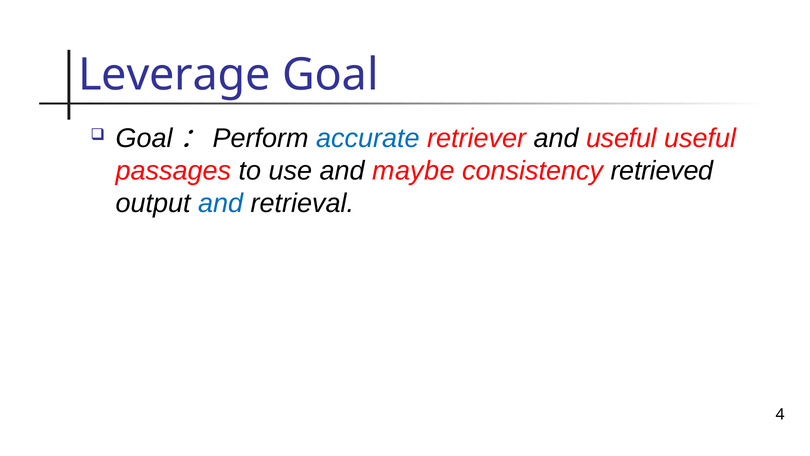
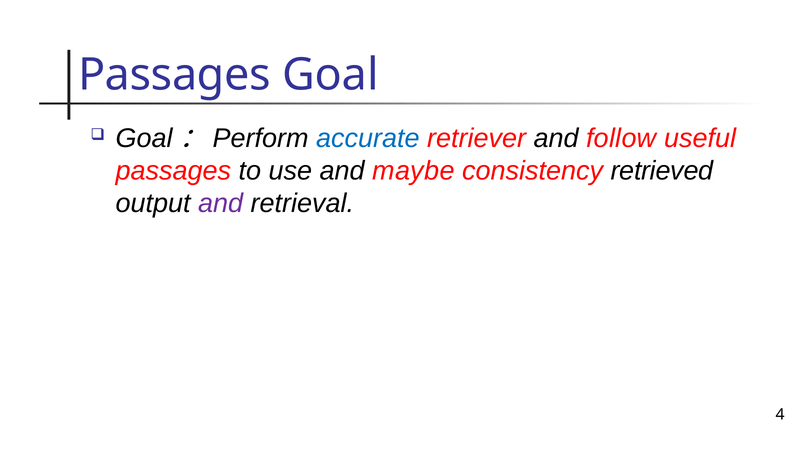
Leverage: Leverage -> Passages (174, 75)
and useful: useful -> follow (621, 138)
and colour: blue -> purple (221, 203)
